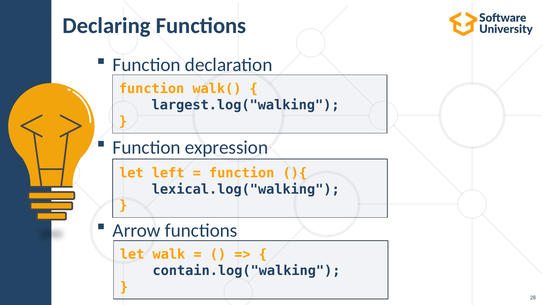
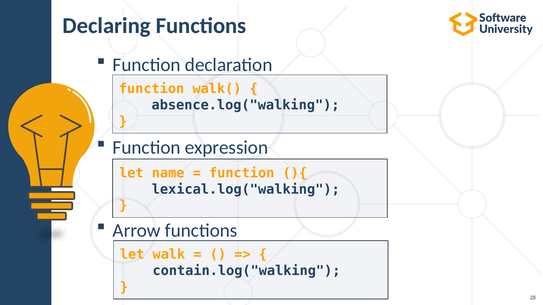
largest.log("walking: largest.log("walking -> absence.log("walking (246, 105)
left: left -> name (168, 173)
